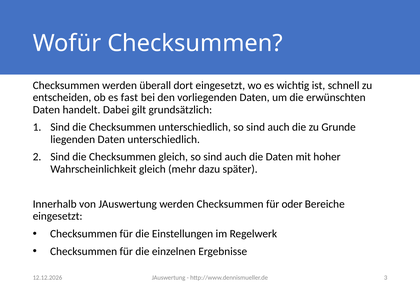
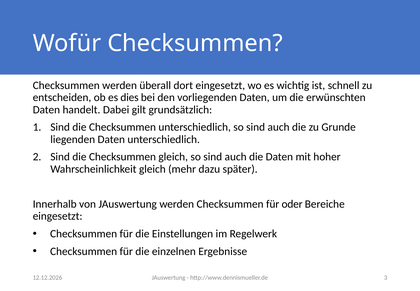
fast: fast -> dies (130, 97)
